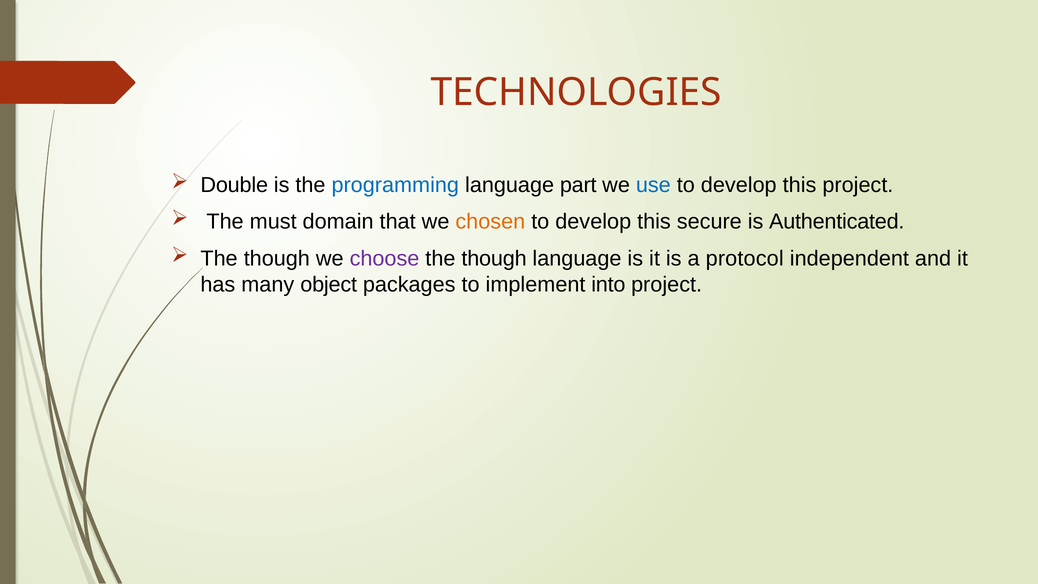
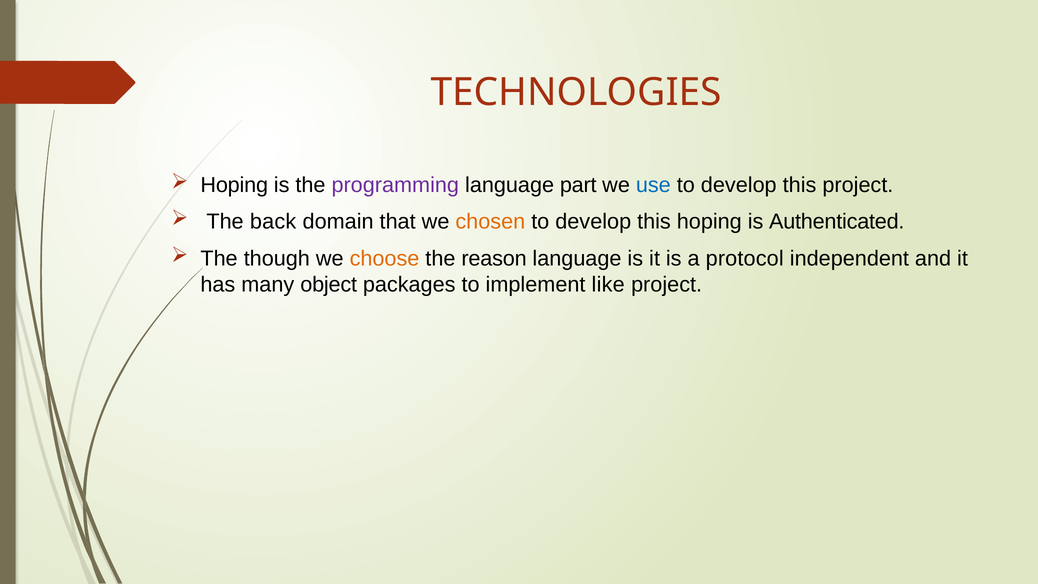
Double: Double -> Hoping (234, 185)
programming colour: blue -> purple (395, 185)
must: must -> back (273, 222)
this secure: secure -> hoping (709, 222)
choose colour: purple -> orange (385, 259)
though: though -> reason (494, 259)
into: into -> like (608, 285)
